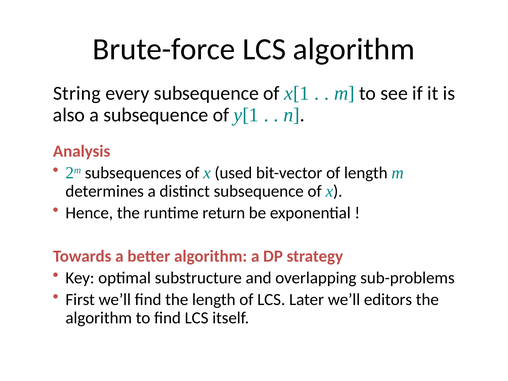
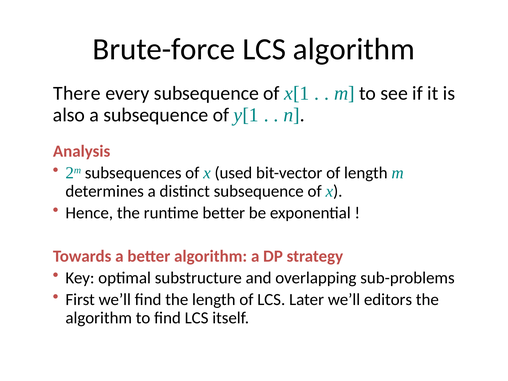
String: String -> There (77, 93)
runtime return: return -> better (224, 213)
